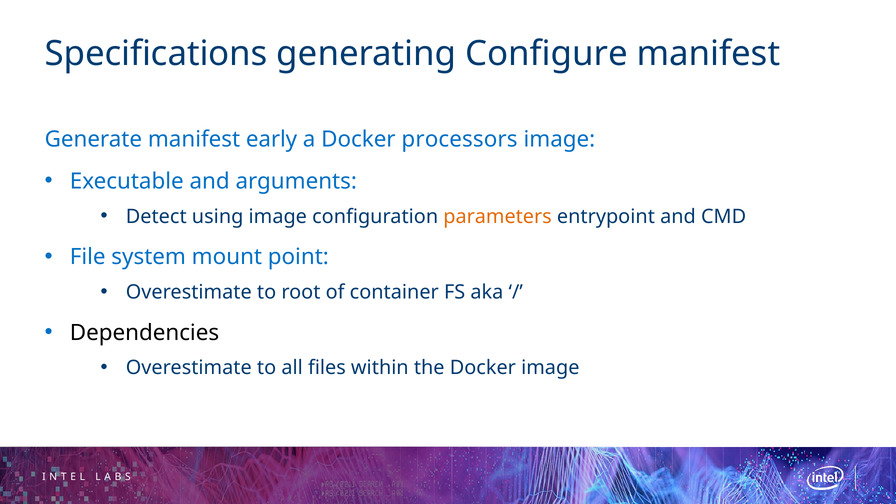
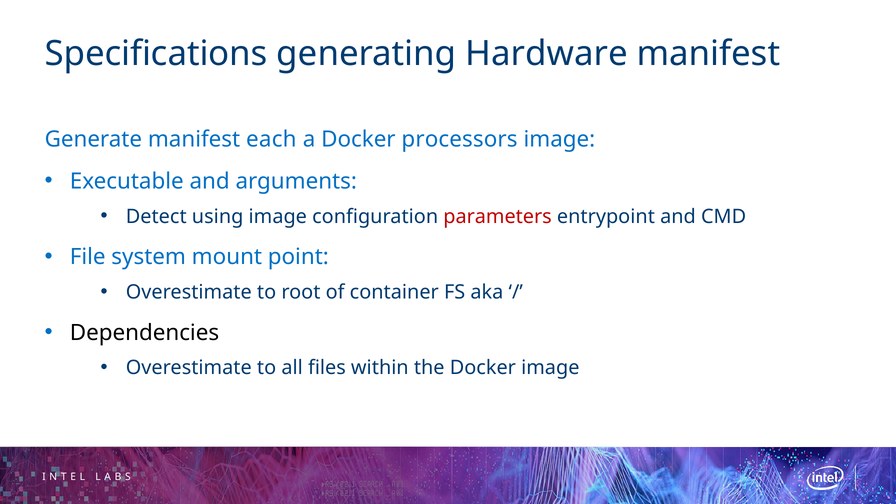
Configure: Configure -> Hardware (547, 54)
early: early -> each (271, 140)
parameters colour: orange -> red (498, 217)
